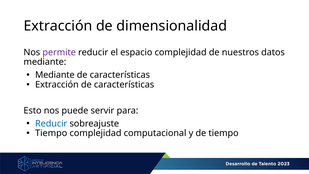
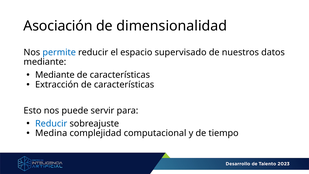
Extracción: Extracción -> Asociación (58, 26)
permite colour: purple -> blue (59, 52)
espacio complejidad: complejidad -> supervisado (181, 52)
Tiempo: Tiempo -> Medina (51, 133)
